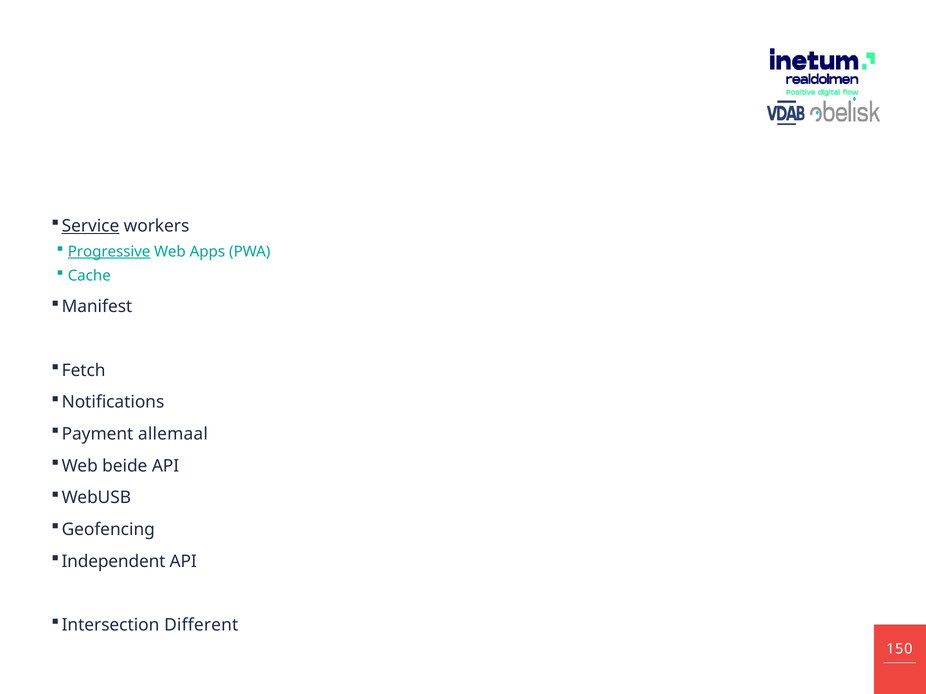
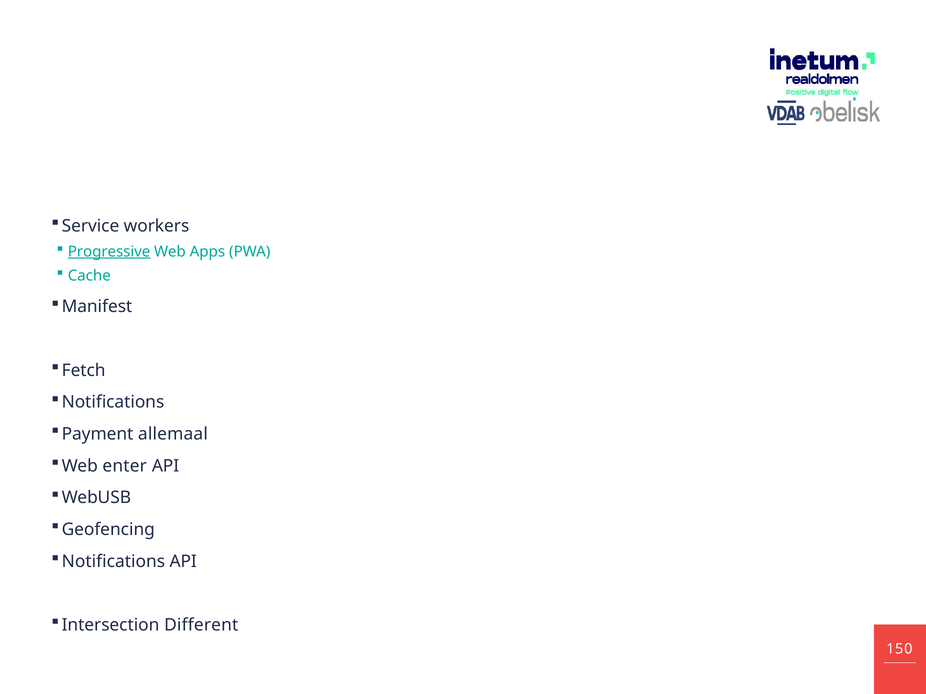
Service underline: present -> none (91, 226)
beide: beide -> enter (125, 466)
Independent: Independent -> Notifications (113, 562)
